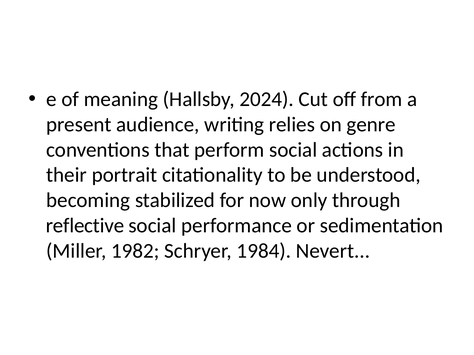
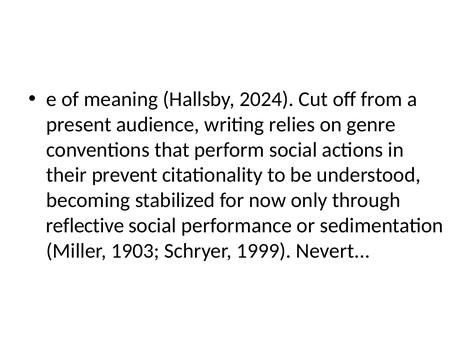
portrait: portrait -> prevent (125, 175)
1982: 1982 -> 1903 (135, 251)
1984: 1984 -> 1999 (264, 251)
